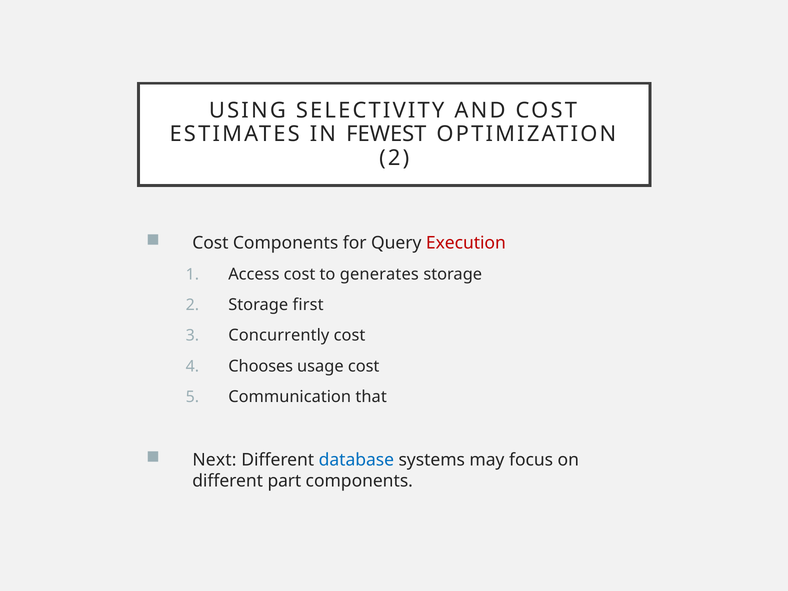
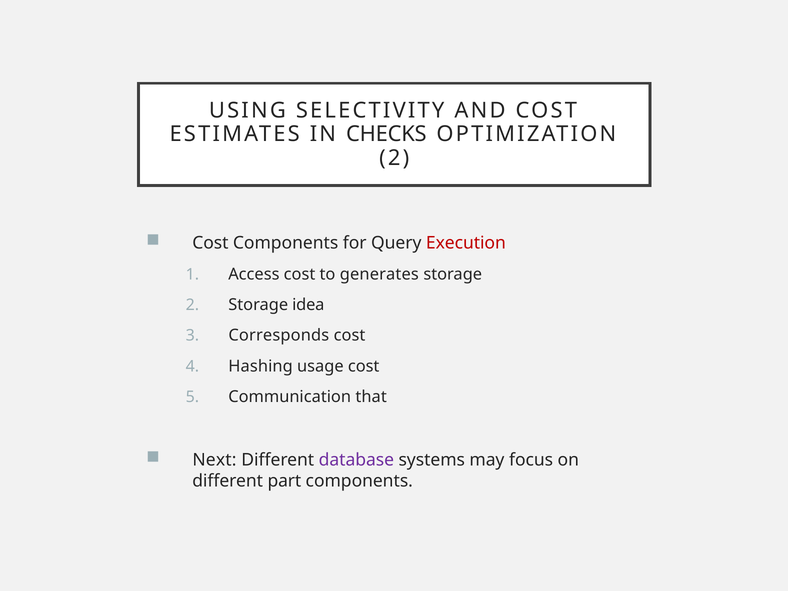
FEWEST: FEWEST -> CHECKS (386, 134)
first: first -> idea (308, 305)
Concurrently: Concurrently -> Corresponds (279, 336)
Chooses: Chooses -> Hashing (261, 366)
database colour: blue -> purple (356, 460)
